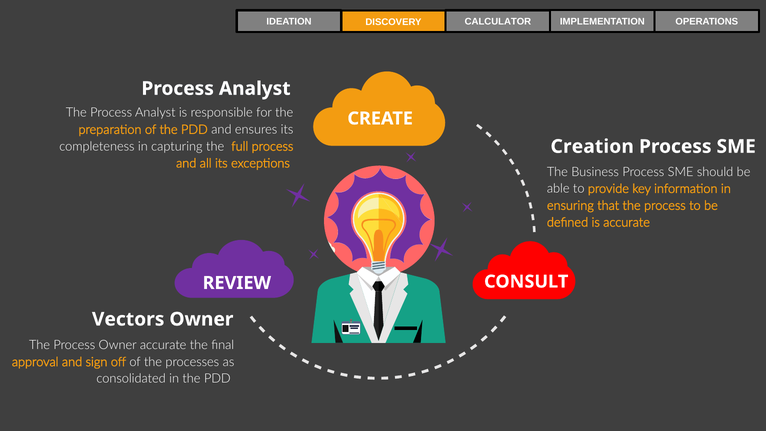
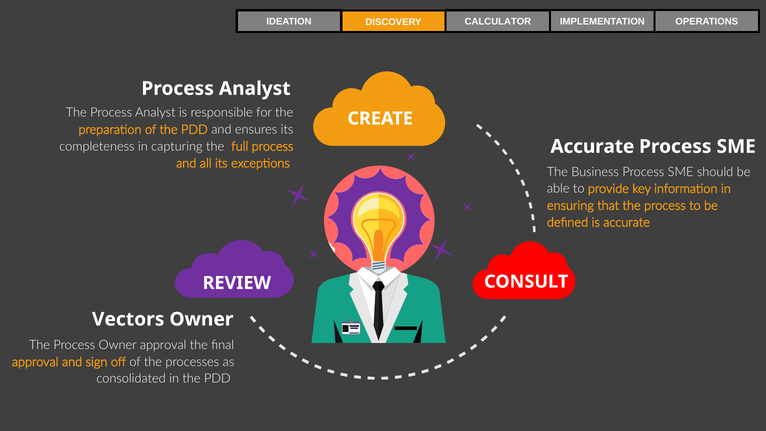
Creation: Creation -> Accurate (592, 146)
Owner accurate: accurate -> approval (163, 345)
